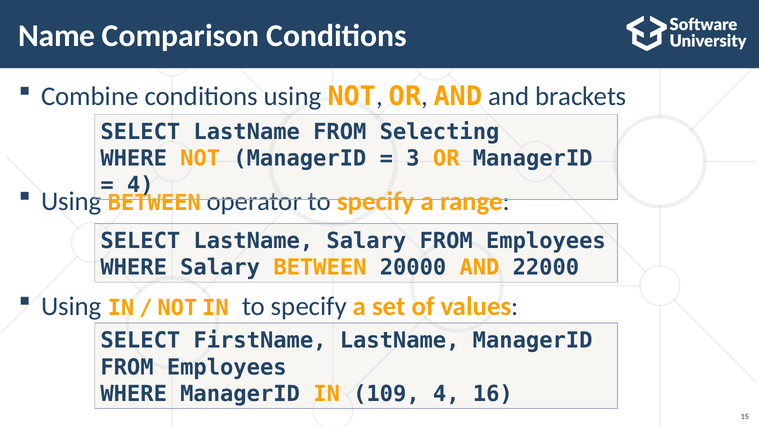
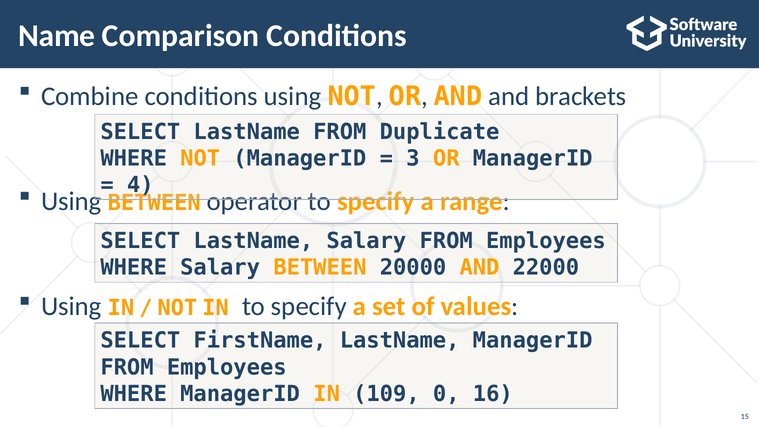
Selecting: Selecting -> Duplicate (440, 132)
109 4: 4 -> 0 (446, 394)
